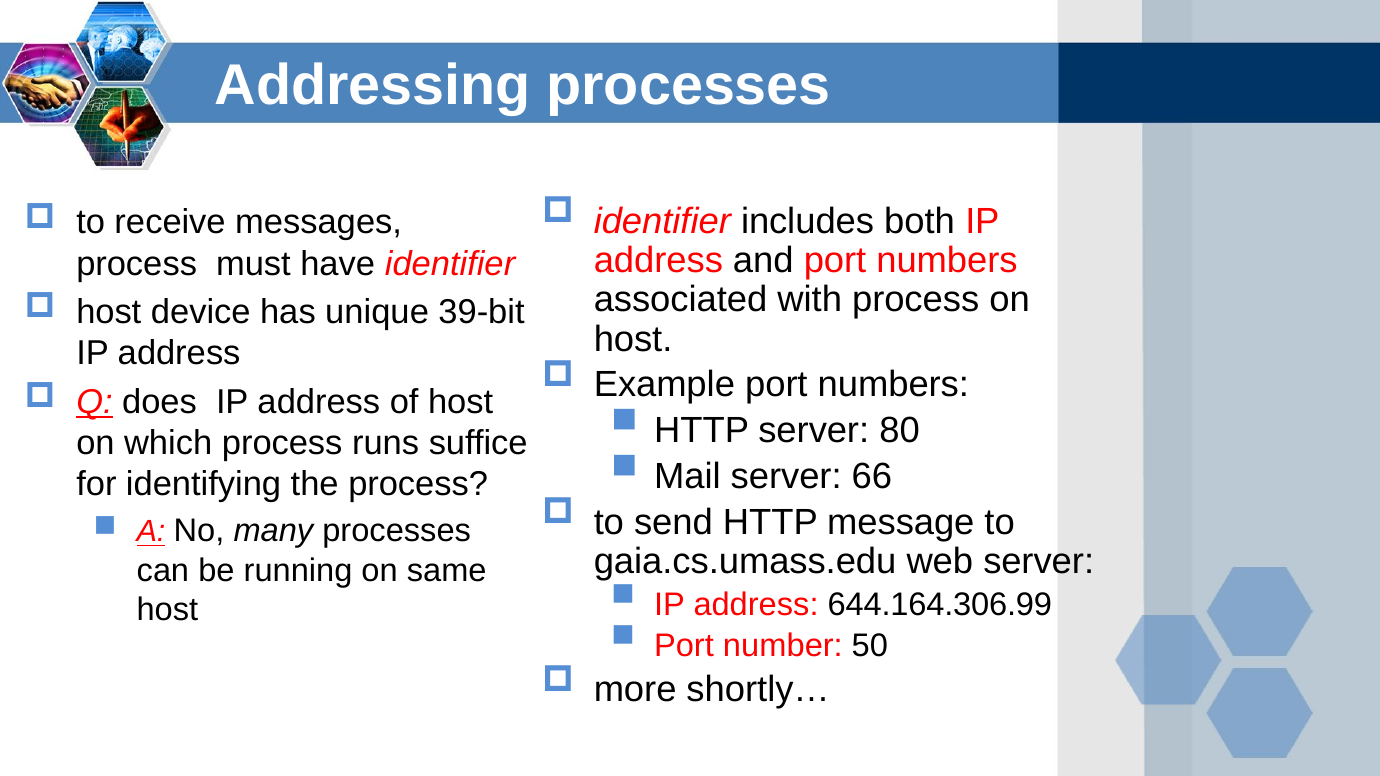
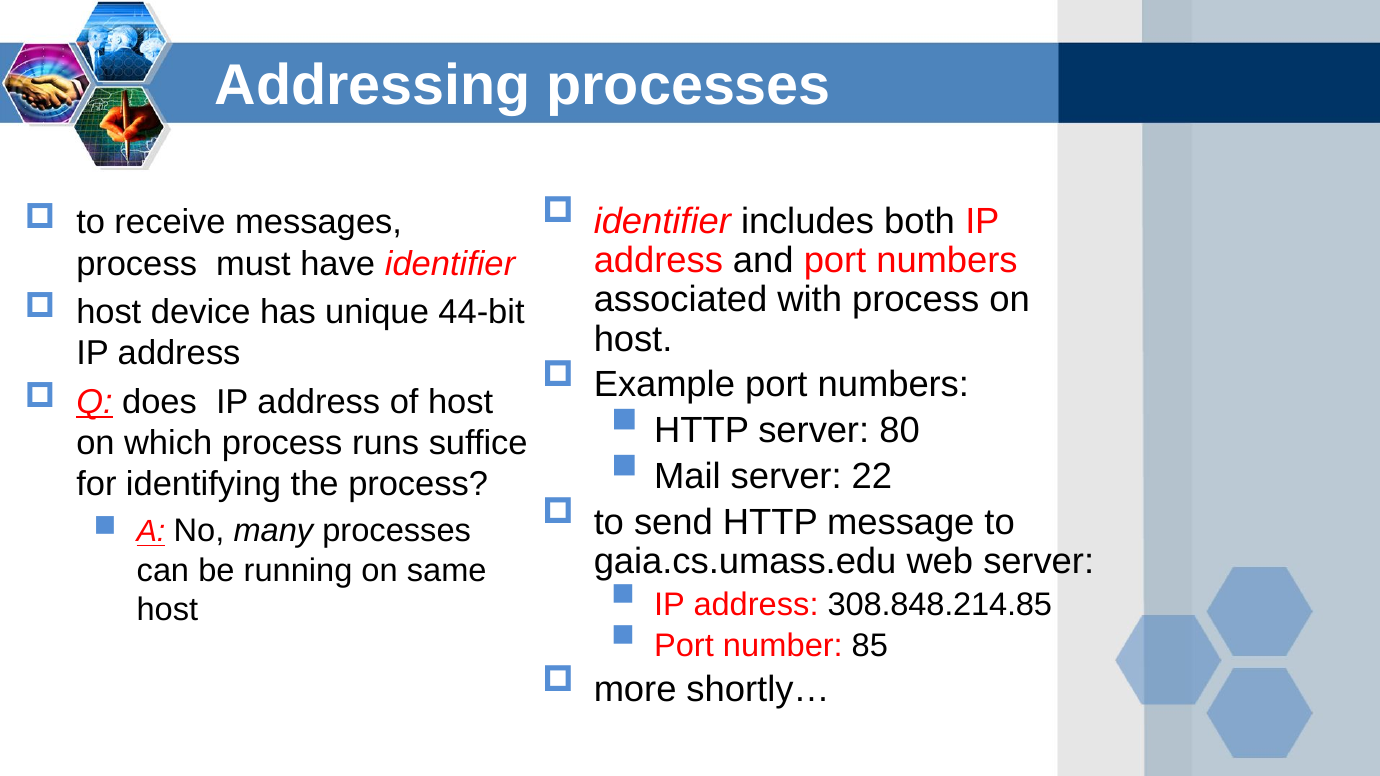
39-bit: 39-bit -> 44-bit (482, 312)
66: 66 -> 22 (872, 477)
644.164.306.99: 644.164.306.99 -> 308.848.214.85 (940, 605)
50: 50 -> 85 (870, 646)
